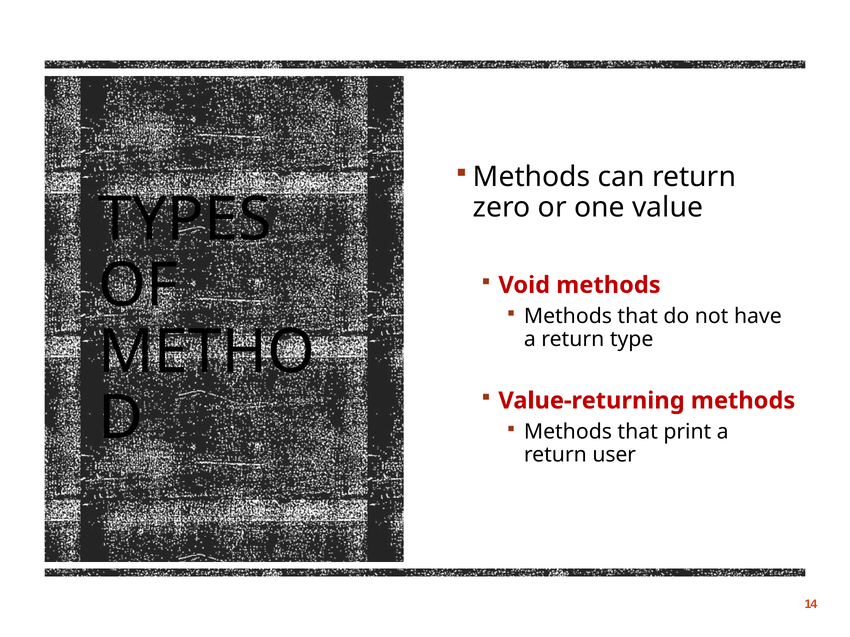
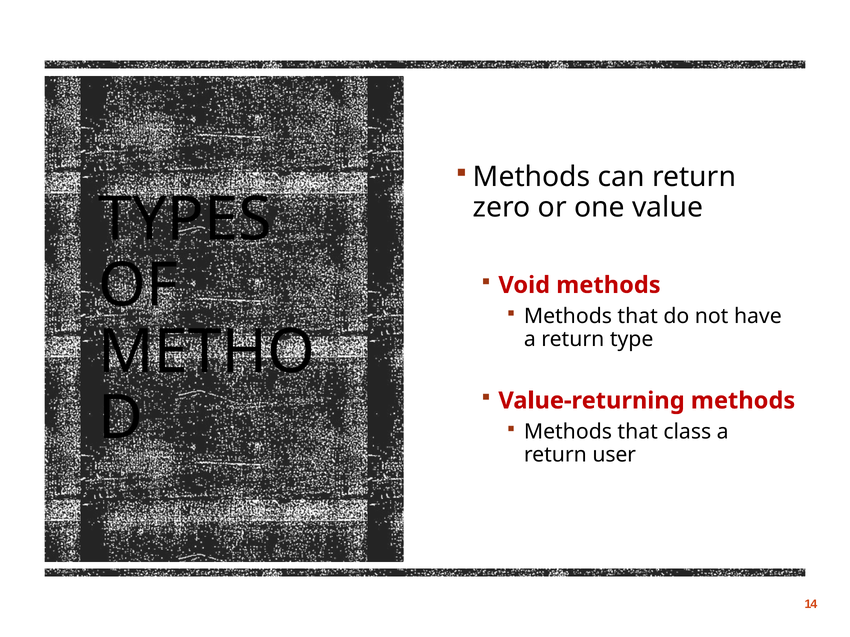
print: print -> class (687, 432)
